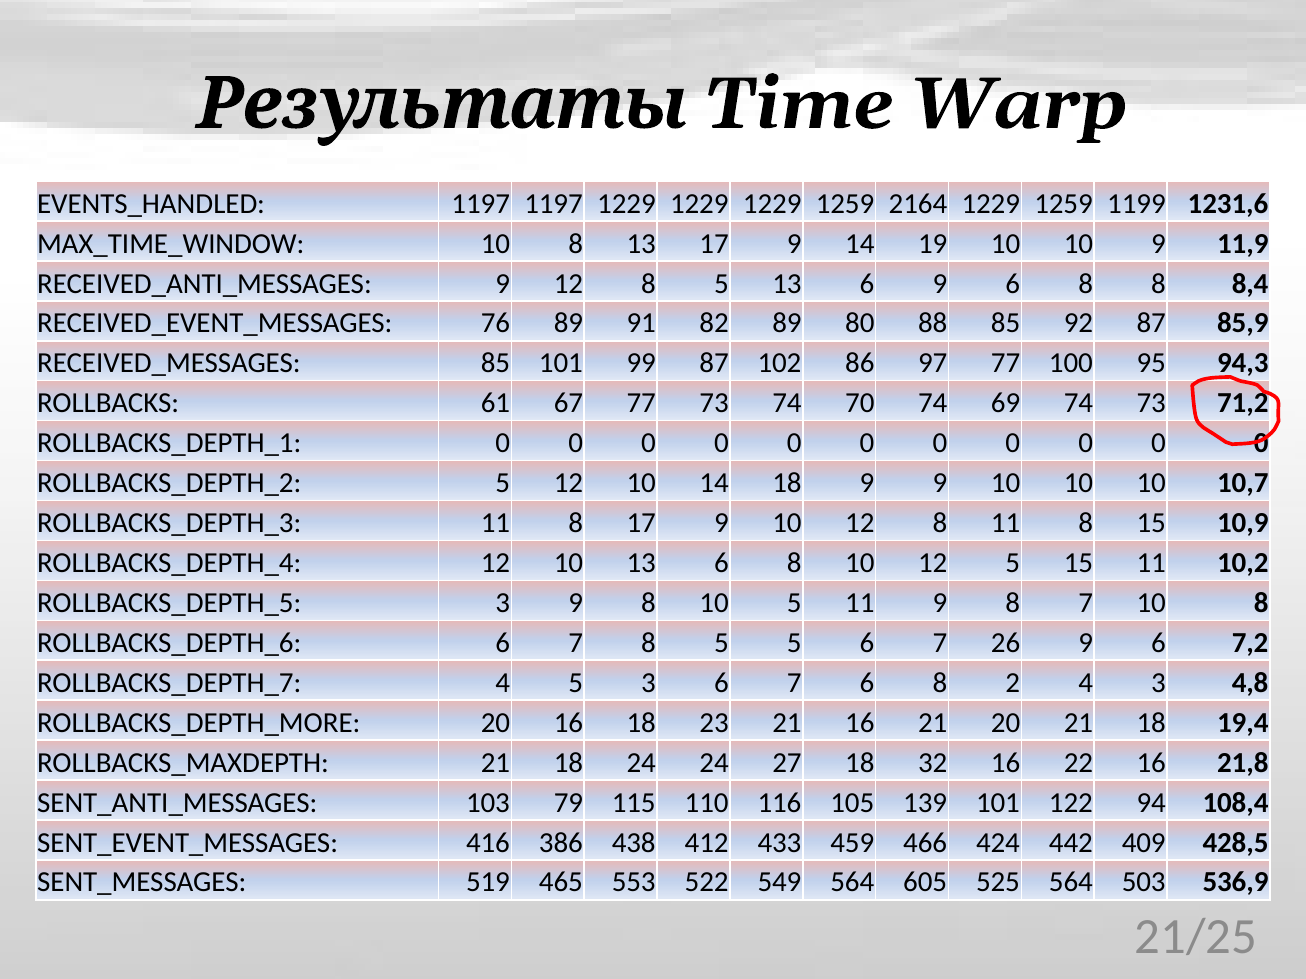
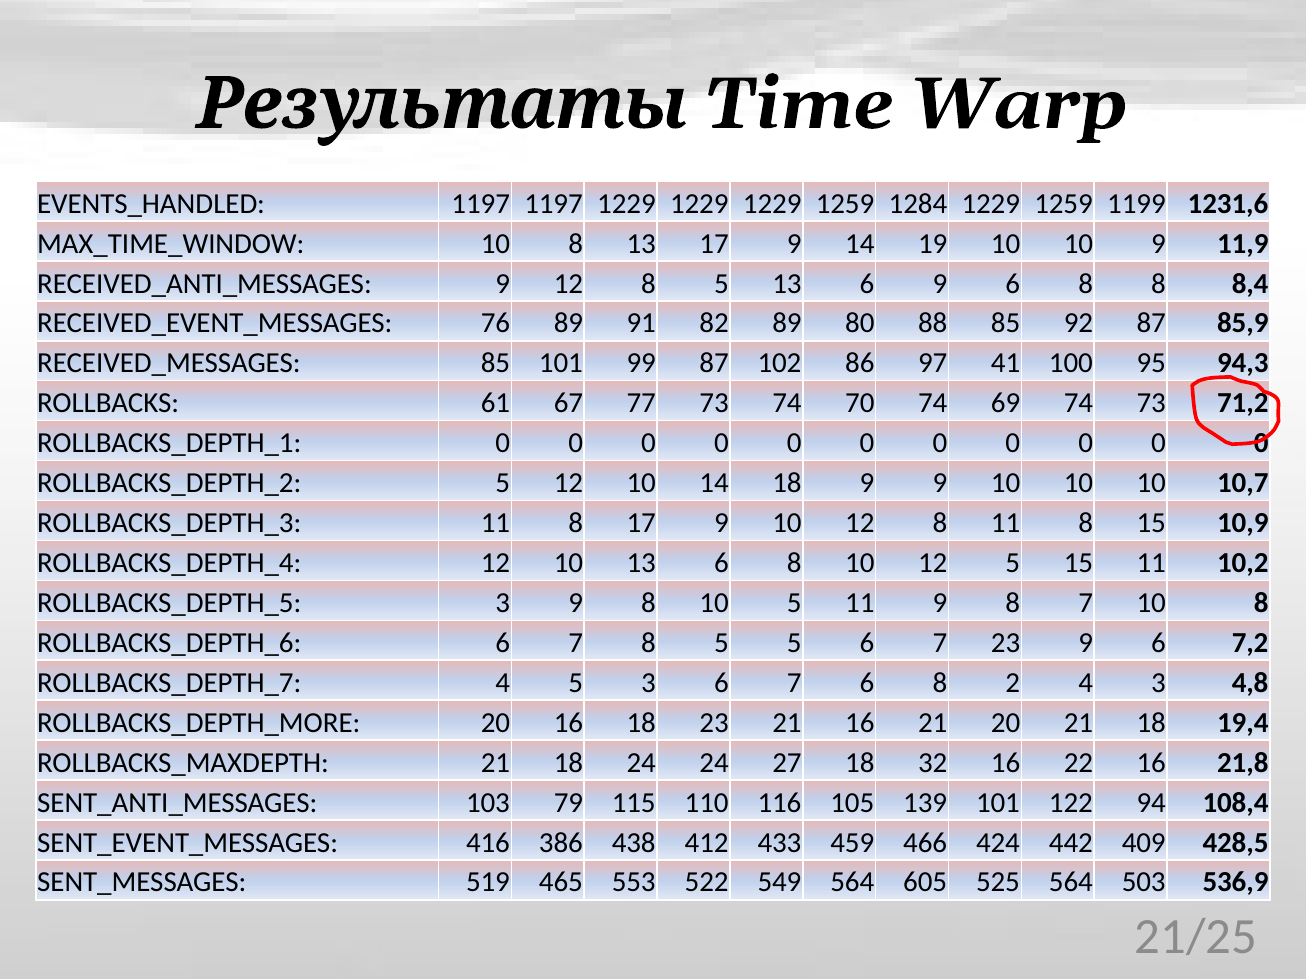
2164: 2164 -> 1284 (918, 204)
97 77: 77 -> 41 (1006, 364)
7 26: 26 -> 23 (1006, 643)
